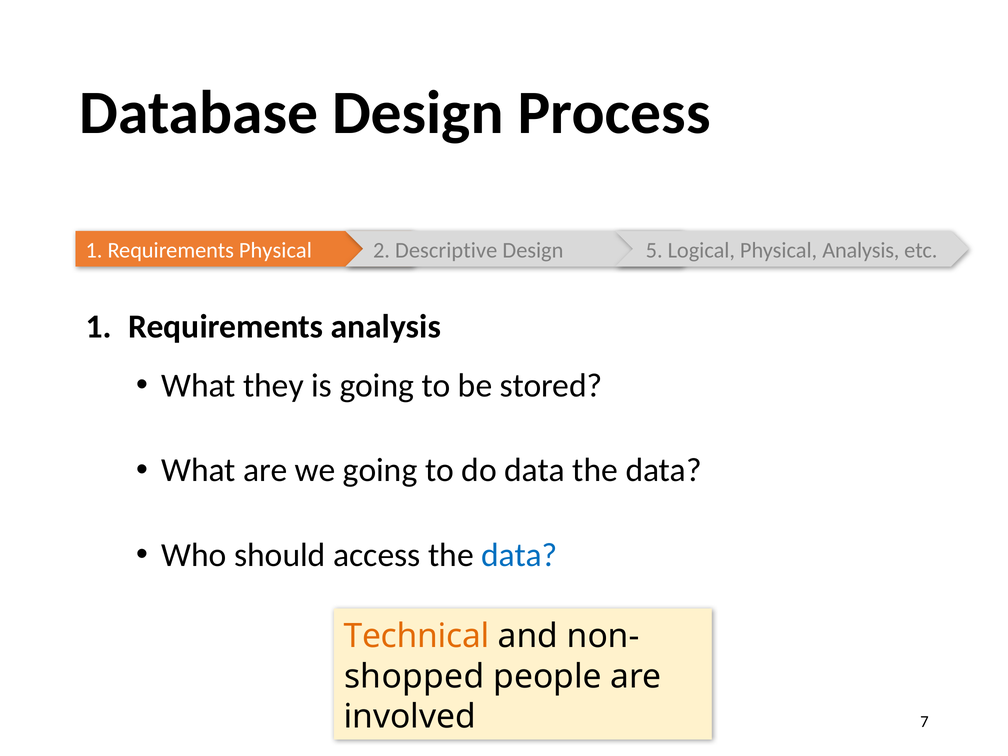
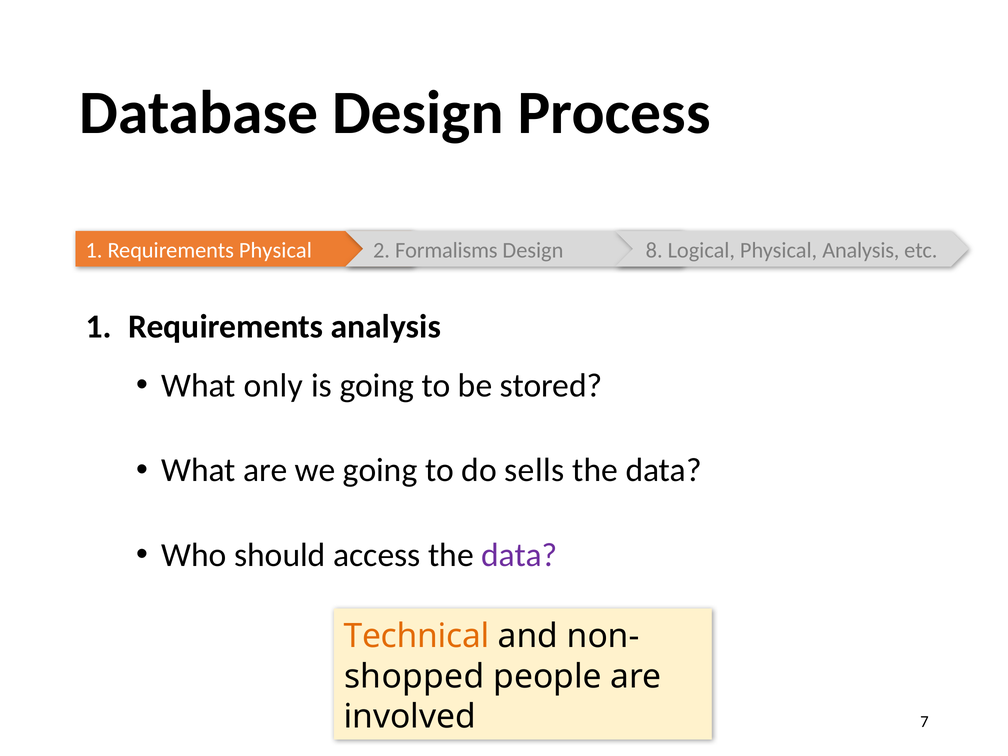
Descriptive: Descriptive -> Formalisms (446, 250)
5: 5 -> 8 (654, 250)
they: they -> only (273, 386)
do data: data -> sells (534, 470)
data colour: blue -> purple (519, 555)
